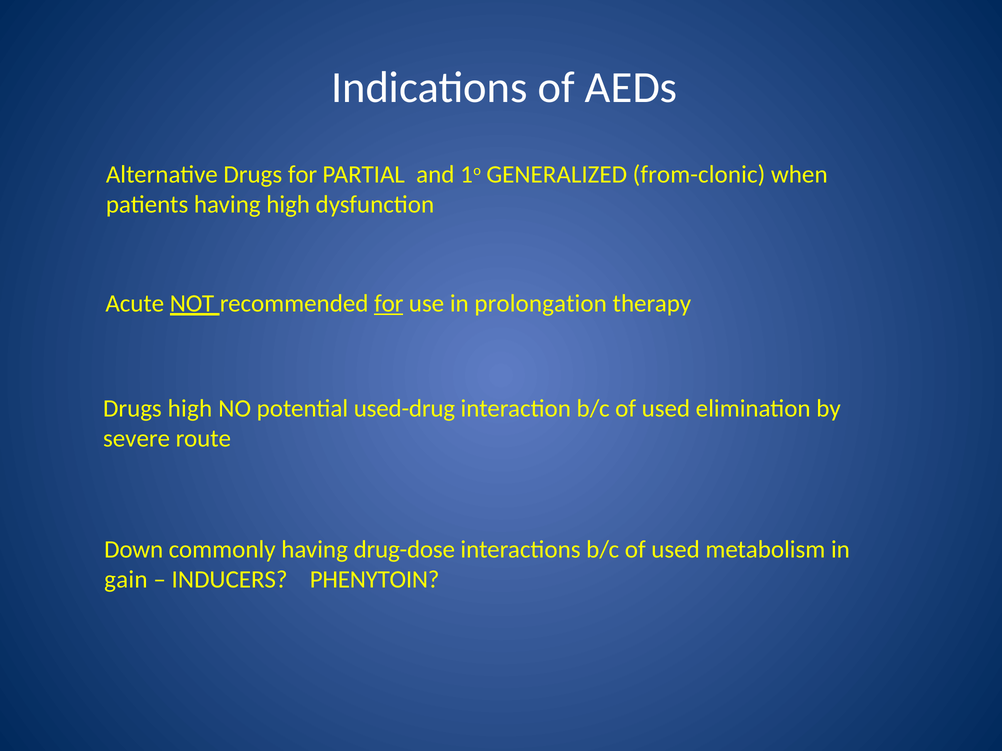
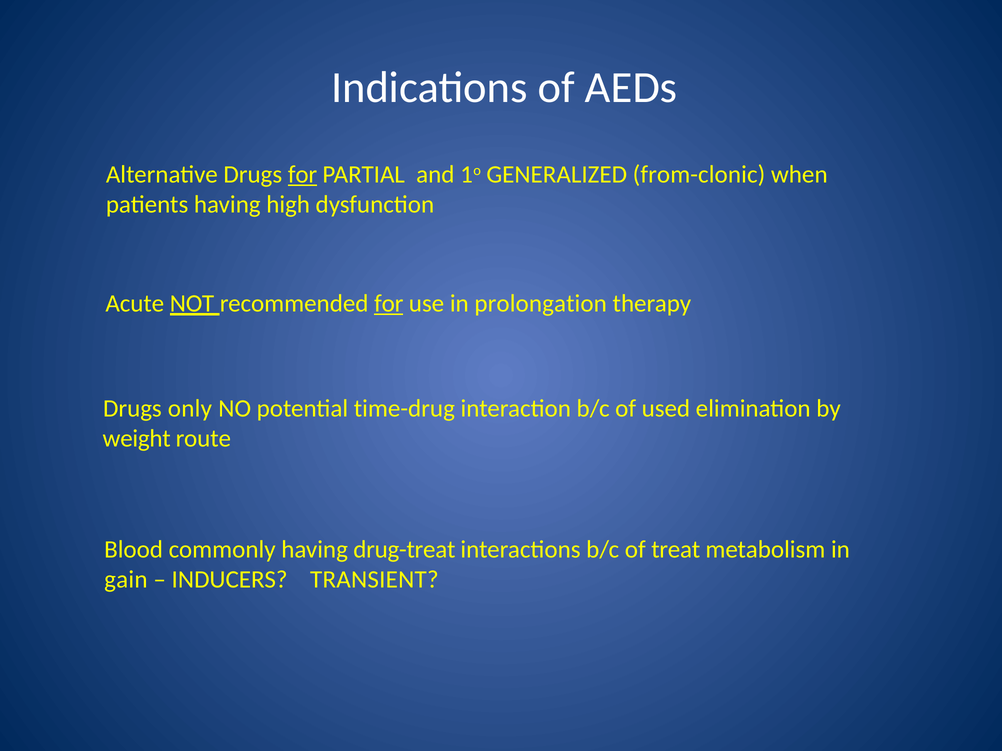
for underline: none -> present (303, 175)
Drugs high: high -> only (190, 409)
used-drug: used-drug -> time-drug (404, 409)
severe: severe -> weight (137, 439)
Down: Down -> Blood (134, 550)
drug-dose: drug-dose -> drug-treat (404, 550)
interactions b/c of used: used -> treat (676, 550)
PHENYTOIN: PHENYTOIN -> TRANSIENT (374, 580)
